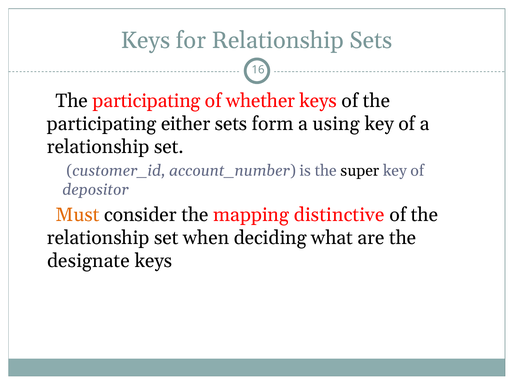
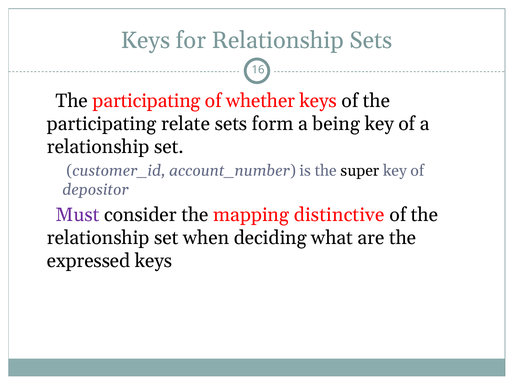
either: either -> relate (185, 124)
using: using -> being (336, 124)
Must colour: orange -> purple (77, 215)
designate: designate -> expressed (89, 261)
